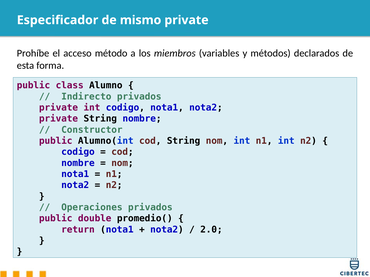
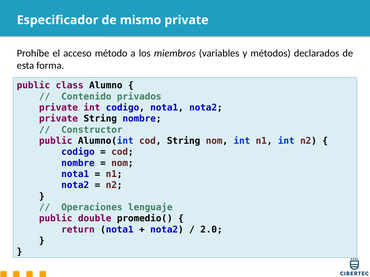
Indirecto: Indirecto -> Contenido (86, 97)
Operaciones privados: privados -> lenguaje (150, 208)
